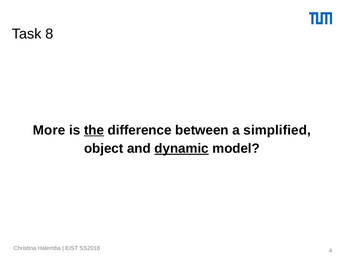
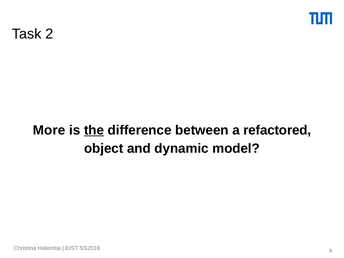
8: 8 -> 2 (49, 34)
simplified: simplified -> refactored (277, 130)
dynamic underline: present -> none (182, 149)
